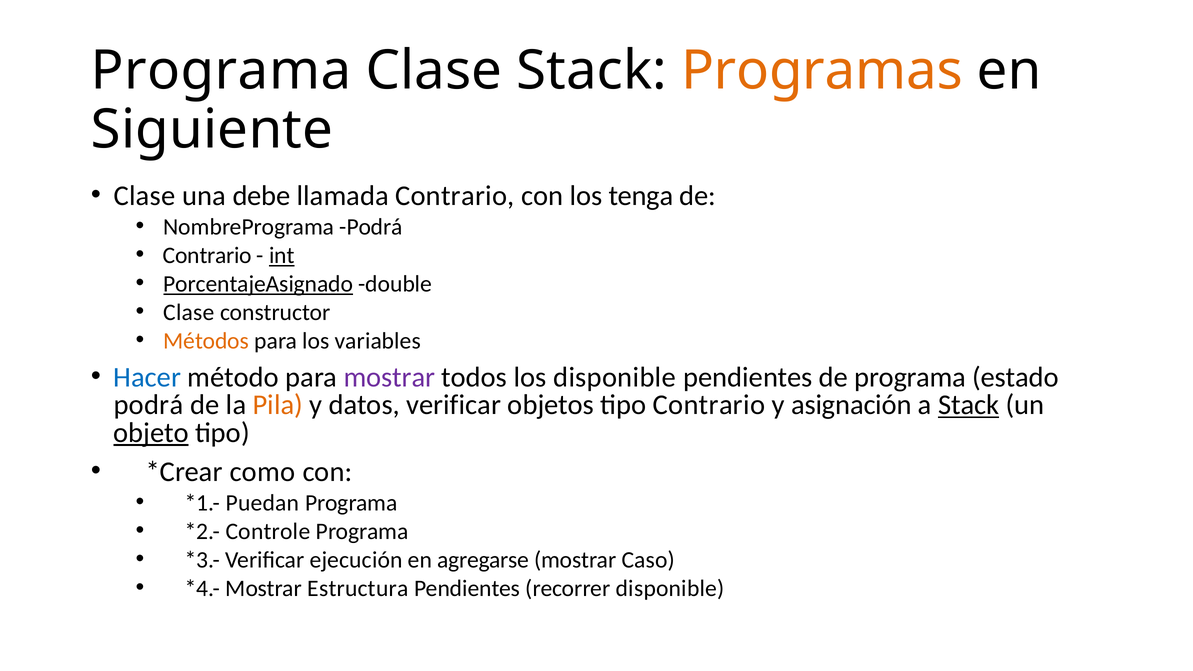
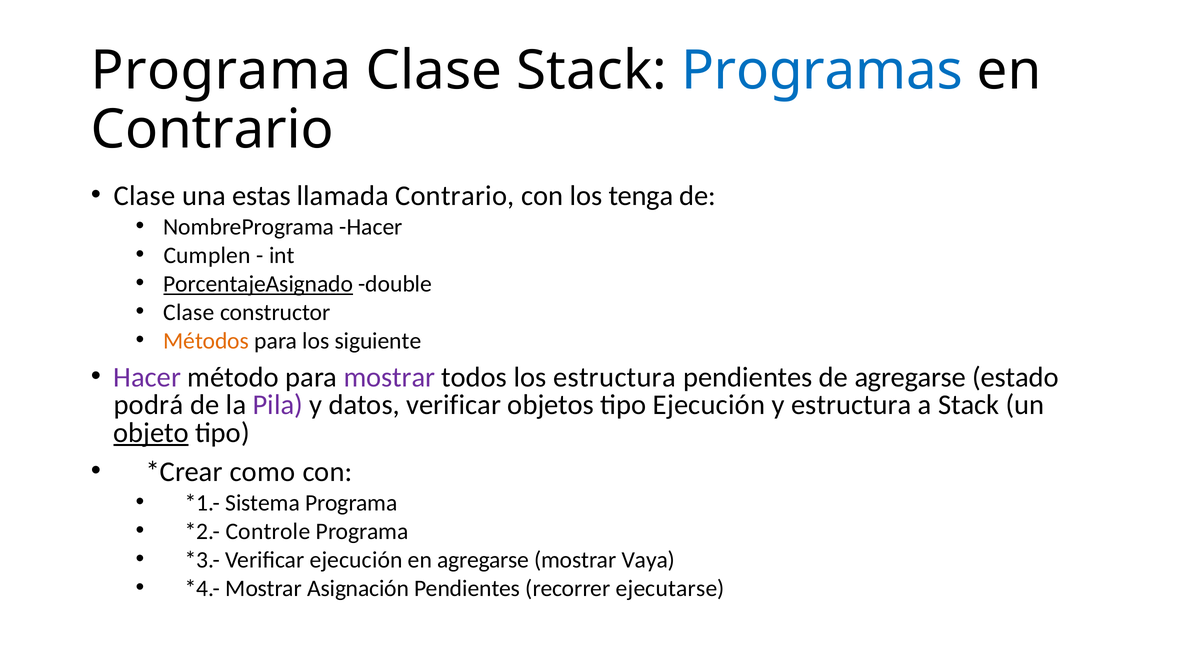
Programas colour: orange -> blue (822, 71)
Siguiente: Siguiente -> Contrario (212, 130)
debe: debe -> estas (262, 196)
NombrePrograma Podrá: Podrá -> Hacer (371, 227)
Contrario: Contrario -> Cumplen (207, 255)
int underline: present -> none (282, 255)
variables: variables -> siguiente (378, 341)
Hacer colour: blue -> purple (147, 377)
los disponible: disponible -> estructura (615, 377)
de programa: programa -> agregarse (910, 377)
Pila colour: orange -> purple (278, 405)
tipo Contrario: Contrario -> Ejecución (709, 405)
y asignación: asignación -> estructura (851, 405)
Stack underline: present -> none (969, 405)
Puedan: Puedan -> Sistema (263, 503)
Caso: Caso -> Vaya (648, 560)
Estructura: Estructura -> Asignación (358, 588)
recorrer disponible: disponible -> ejecutarse (670, 588)
